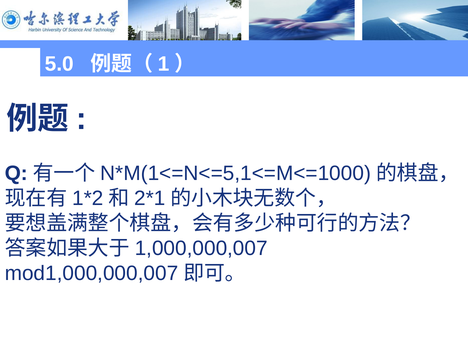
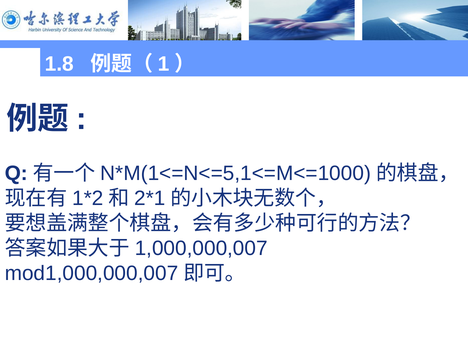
5.0: 5.0 -> 1.8 (59, 64)
